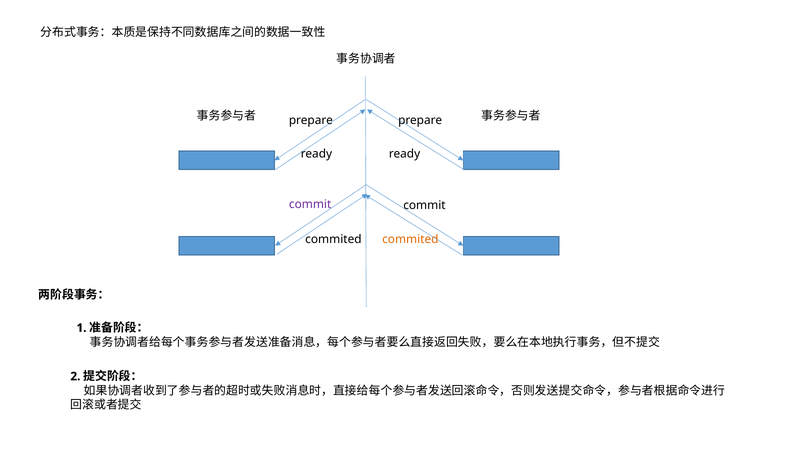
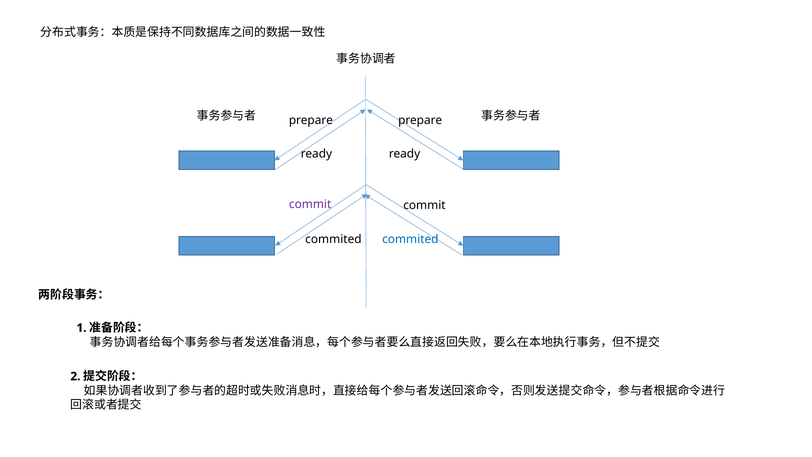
commited colour: orange -> blue (410, 239)
